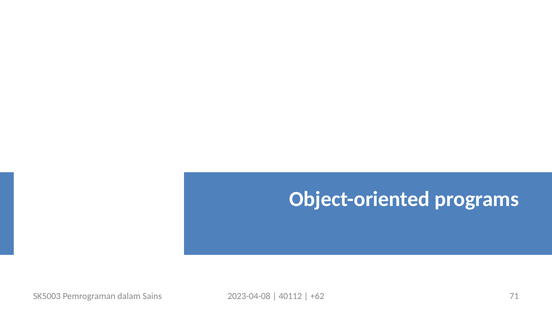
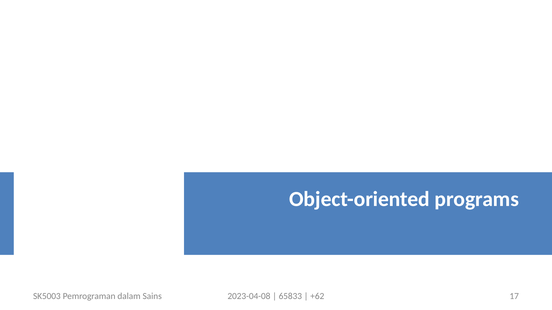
40112: 40112 -> 65833 (290, 297)
71: 71 -> 17 (514, 297)
